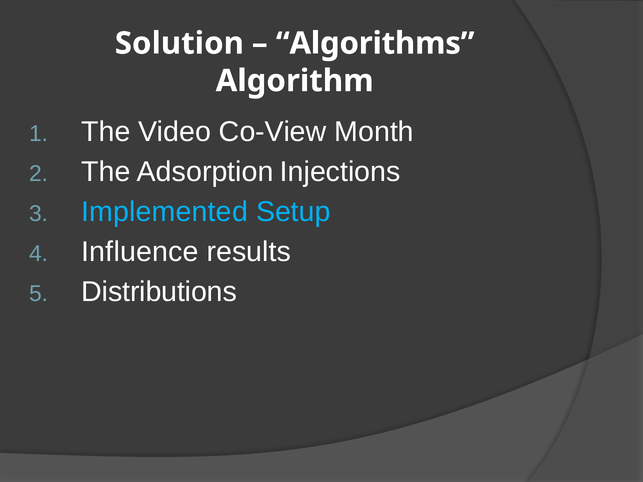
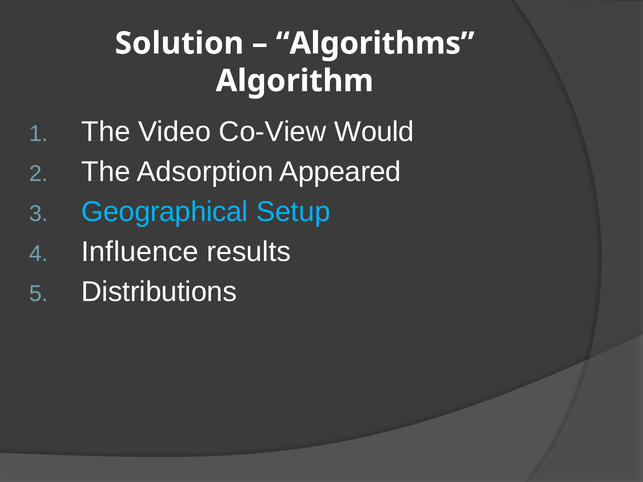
Month: Month -> Would (374, 132)
Injections: Injections -> Appeared (340, 172)
Implemented: Implemented -> Geographical (165, 212)
